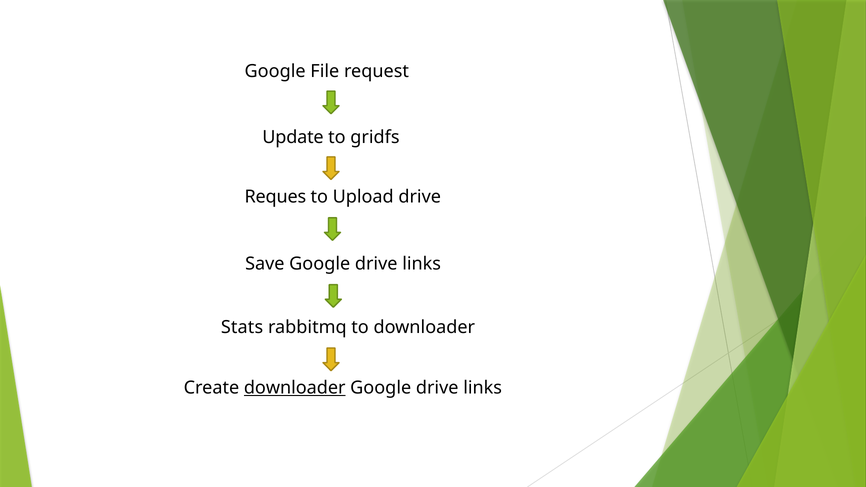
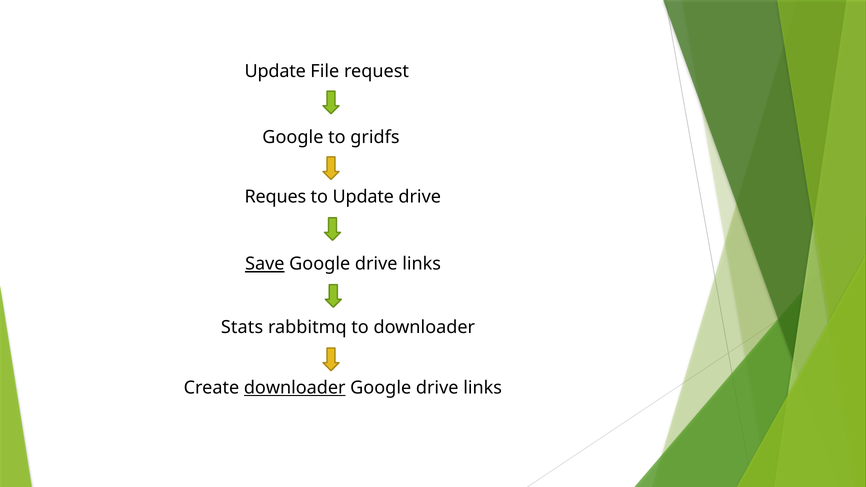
Google: Google -> Update (275, 71)
Update: Update -> Google (293, 137)
to Upload: Upload -> Update (363, 197)
Save underline: none -> present (265, 264)
